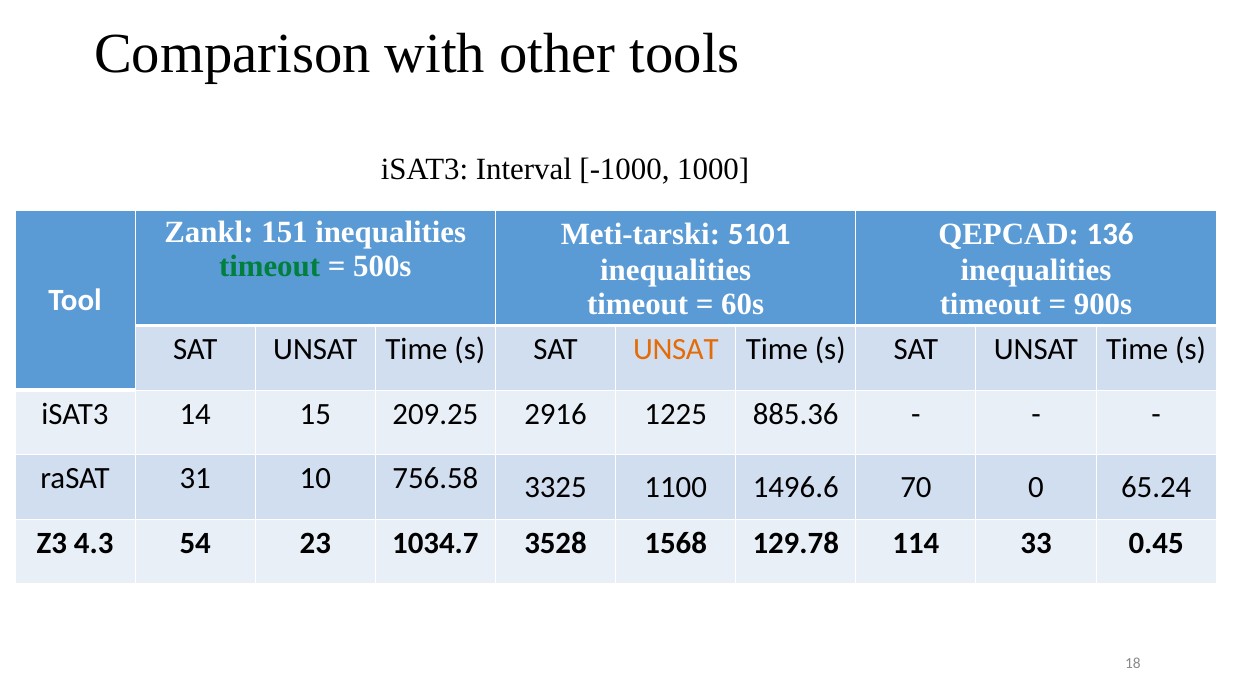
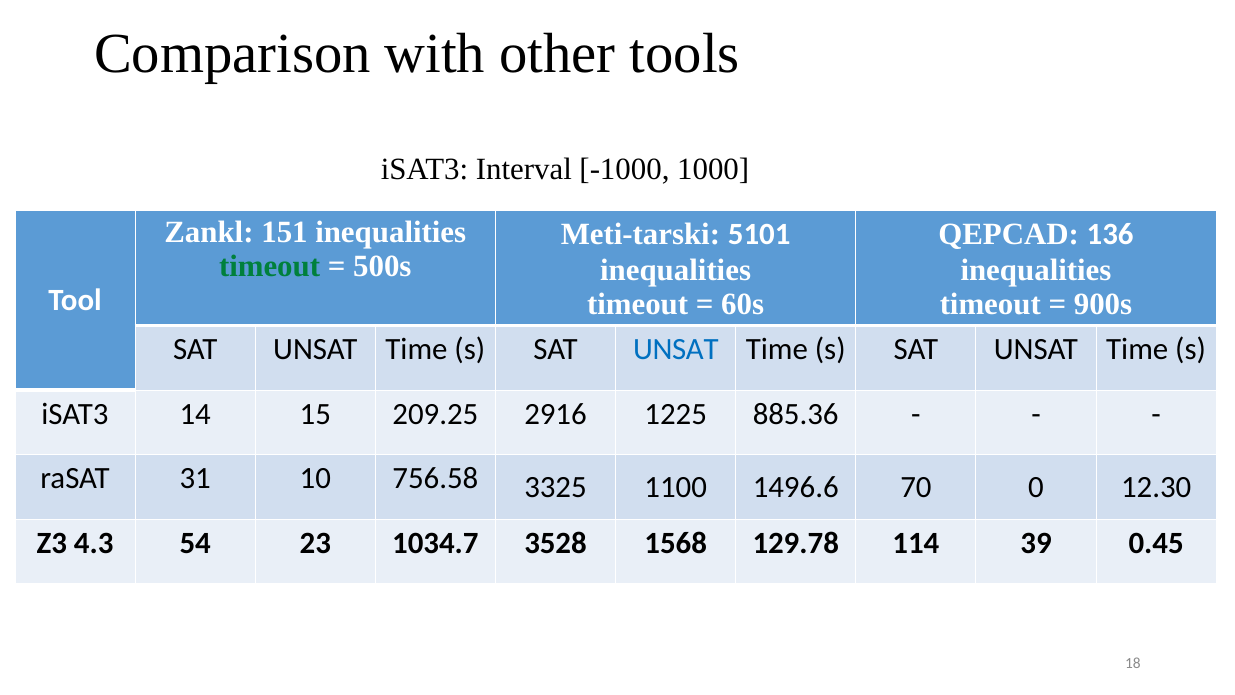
UNSAT colour: orange -> blue (676, 349)
65.24: 65.24 -> 12.30 (1156, 487)
33: 33 -> 39 (1036, 543)
